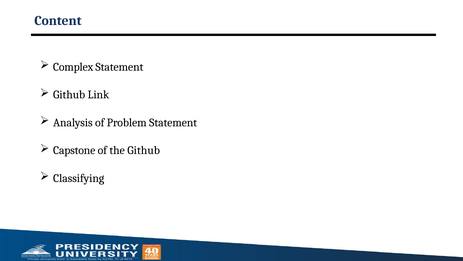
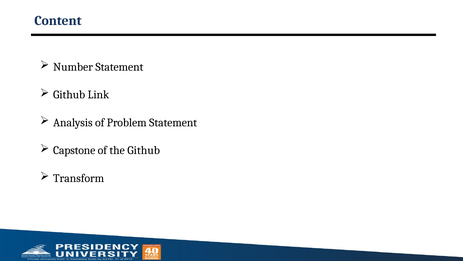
Complex: Complex -> Number (73, 67)
Classifying: Classifying -> Transform (79, 178)
